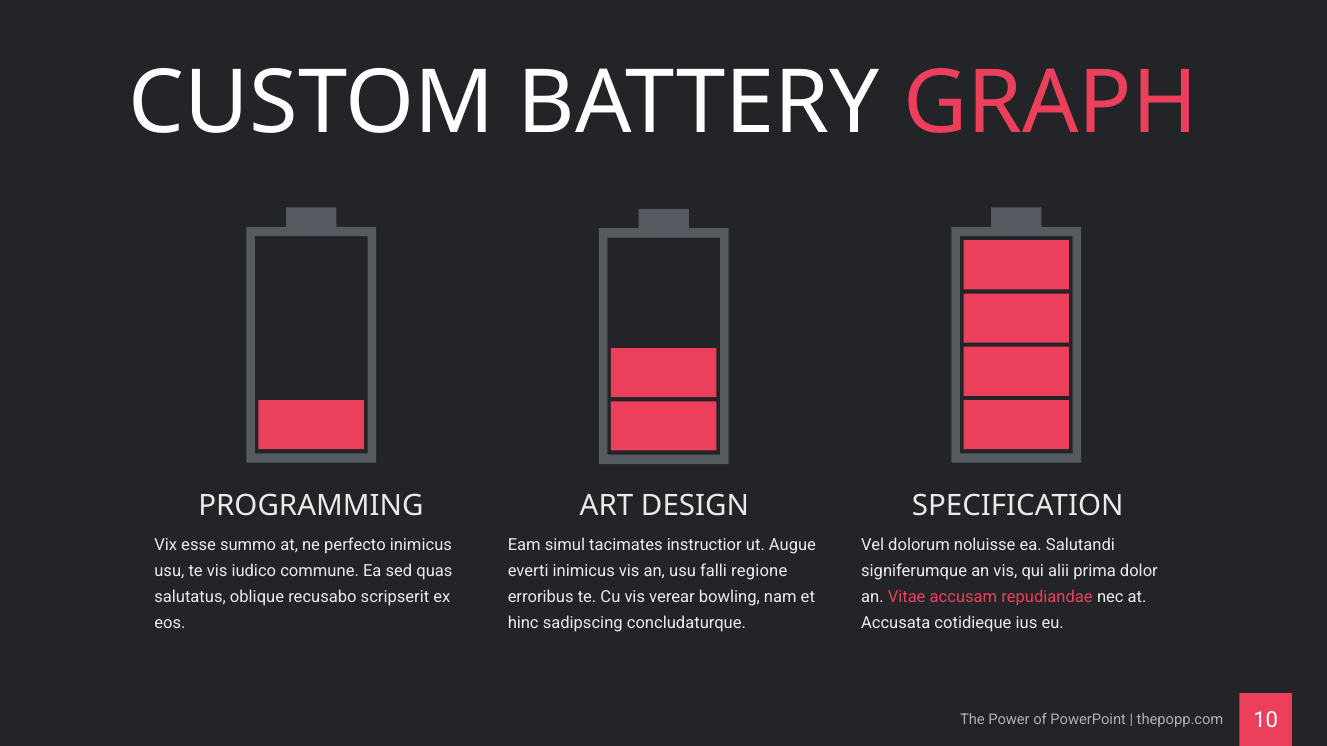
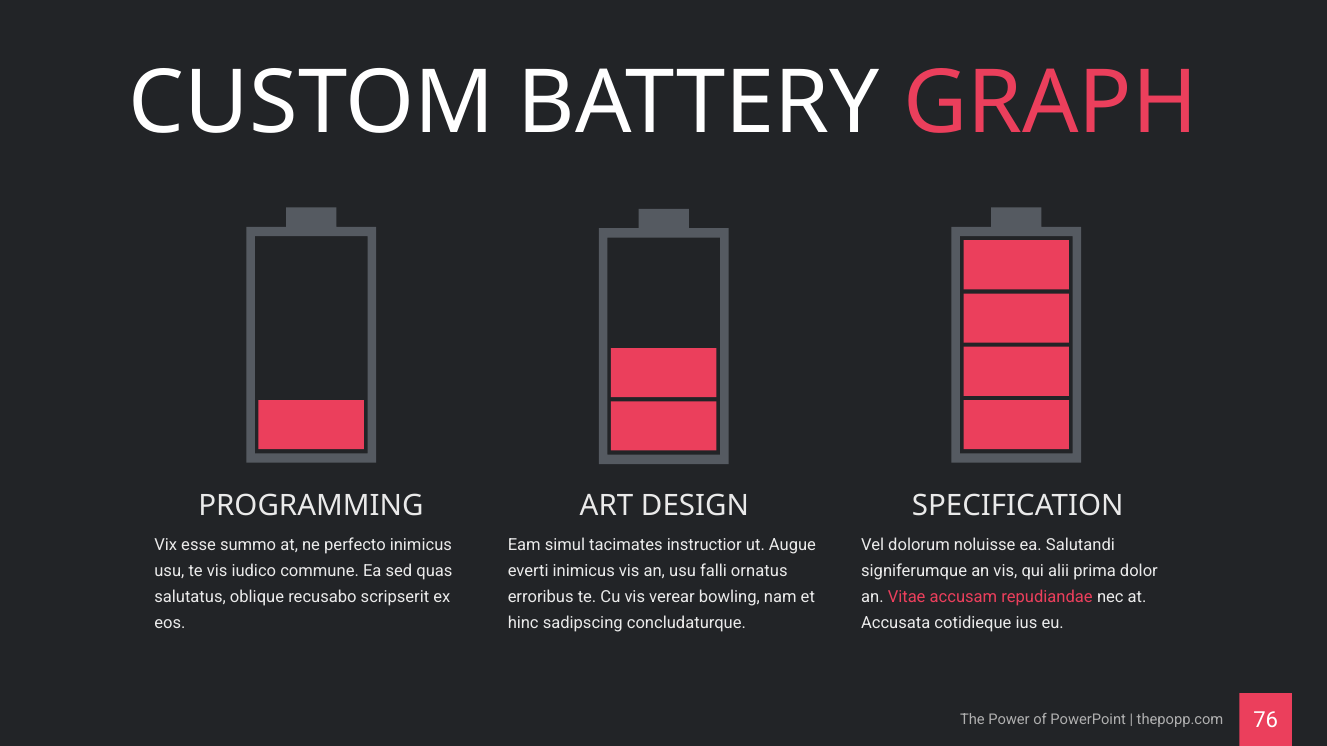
regione: regione -> ornatus (759, 571)
10: 10 -> 76 (1266, 720)
